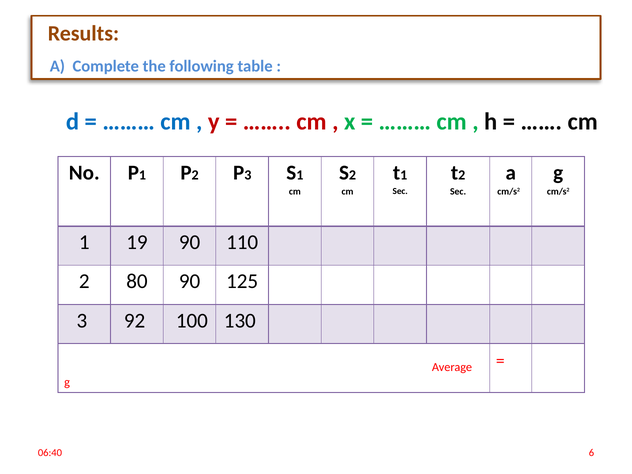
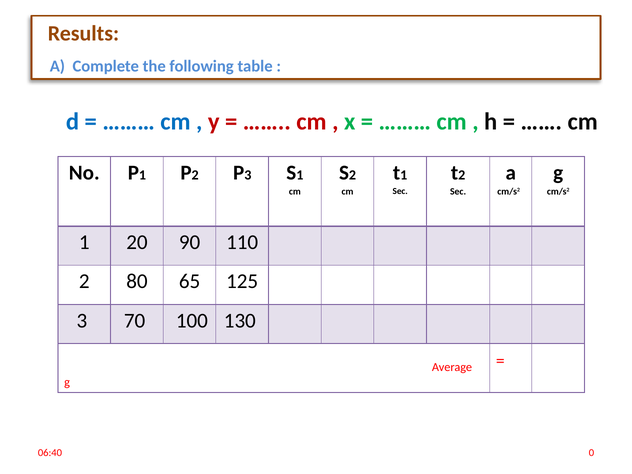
19: 19 -> 20 (137, 242)
80 90: 90 -> 65 (190, 282)
92: 92 -> 70 (135, 321)
6: 6 -> 0 (591, 453)
